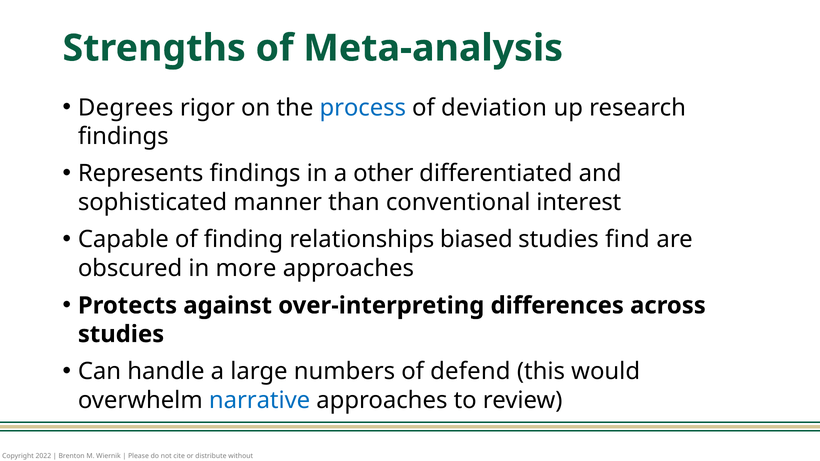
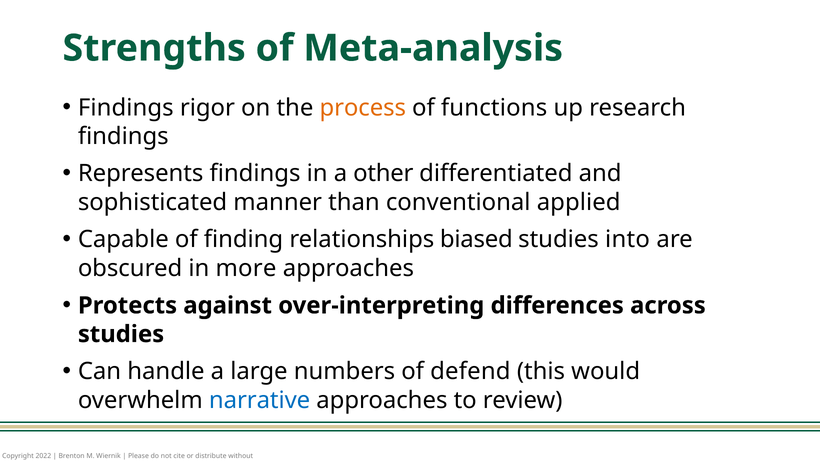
Degrees: Degrees -> Findings (126, 108)
process colour: blue -> orange (363, 108)
deviation: deviation -> functions (494, 108)
interest: interest -> applied (579, 202)
find: find -> into (627, 240)
